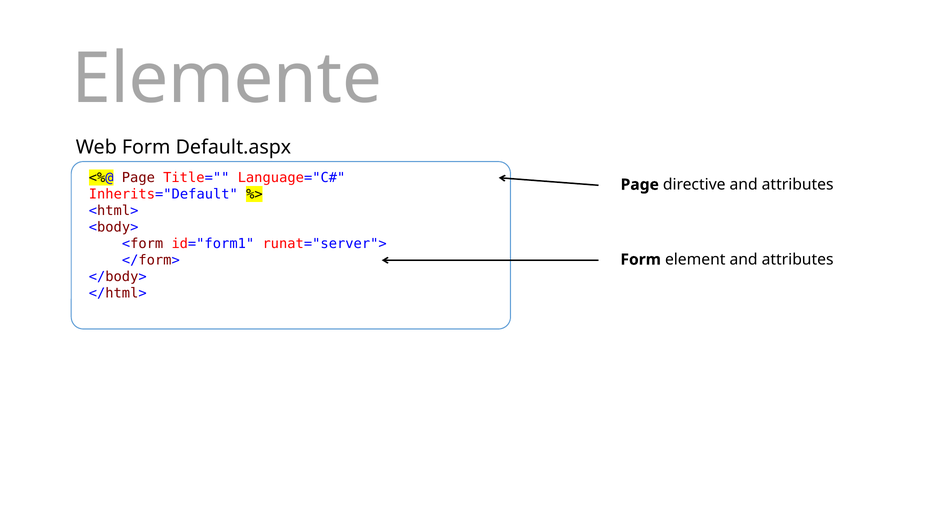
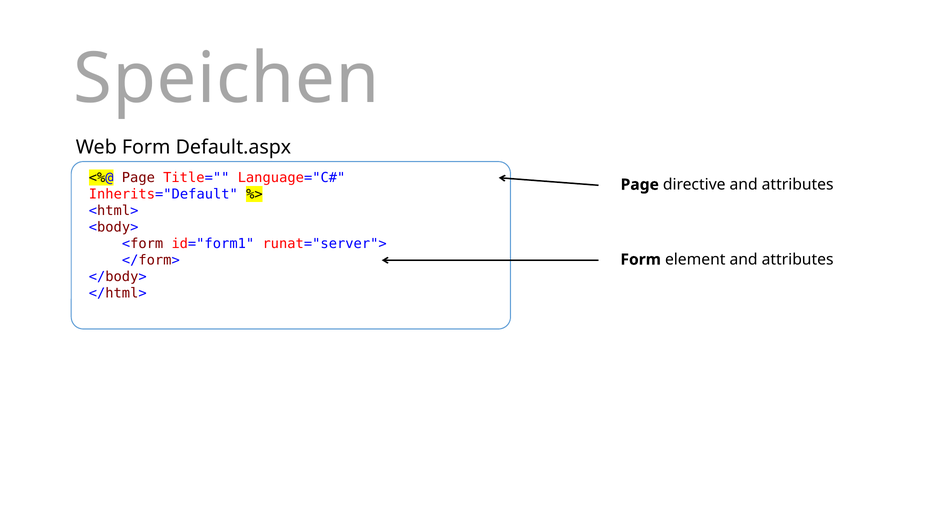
Elemente: Elemente -> Speichen (226, 79)
